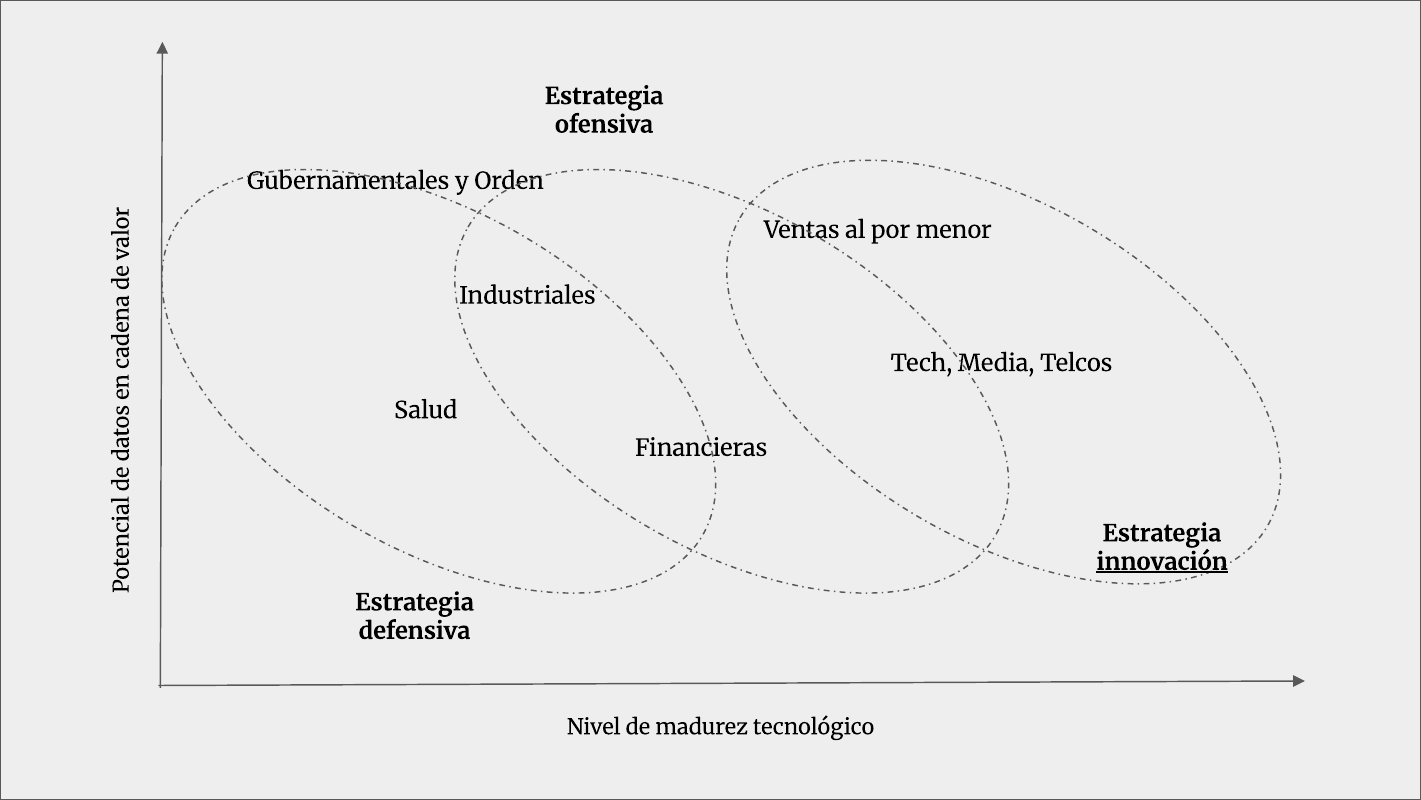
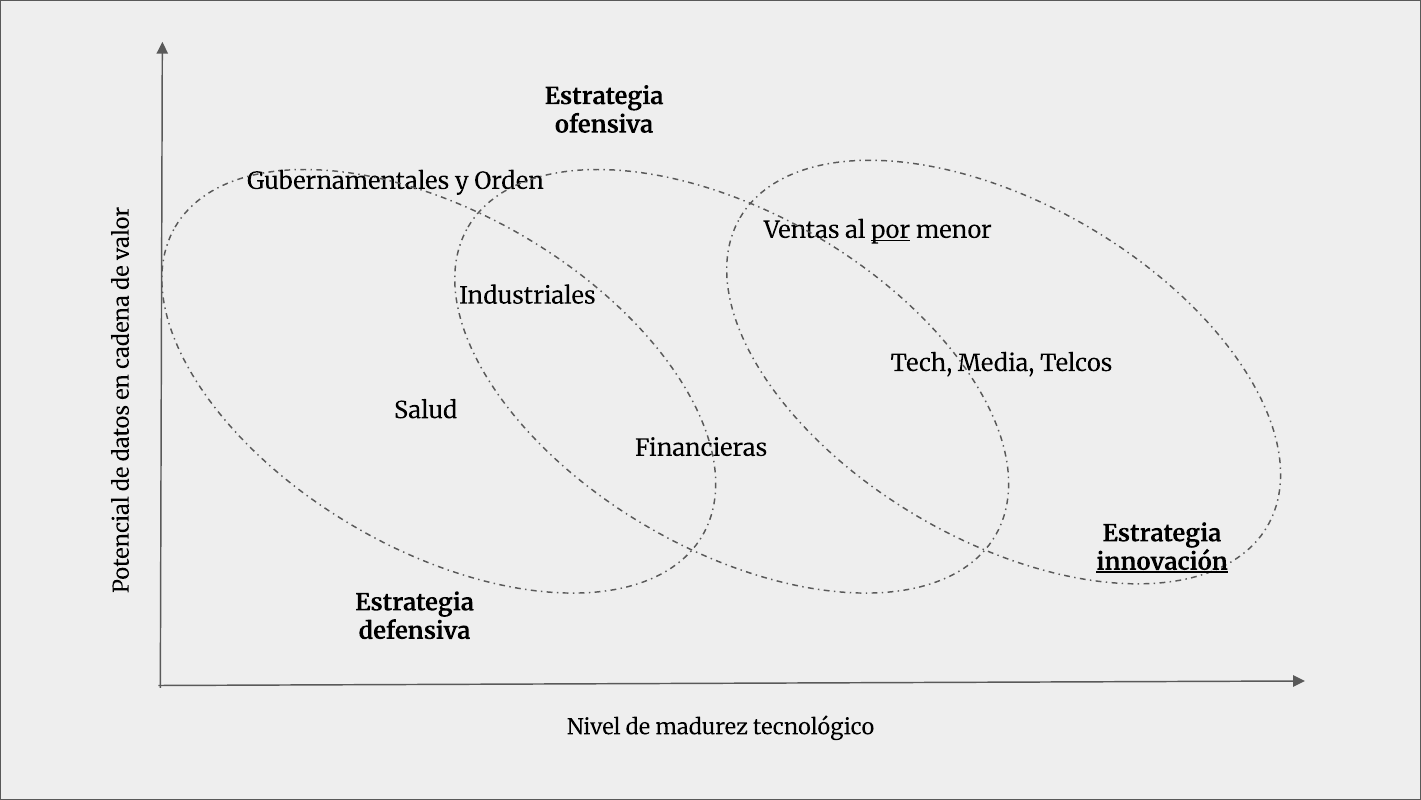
por underline: none -> present (891, 230)
